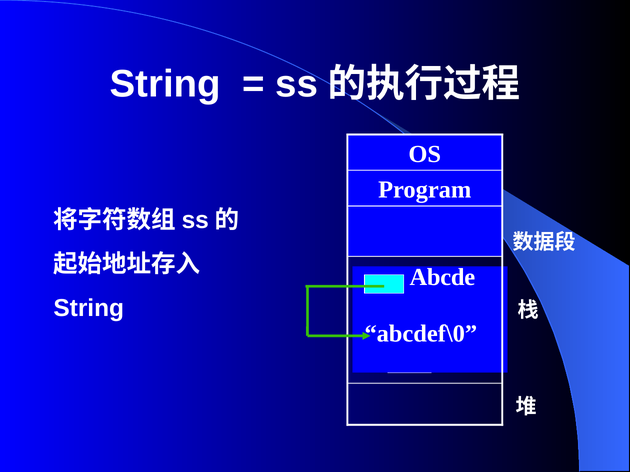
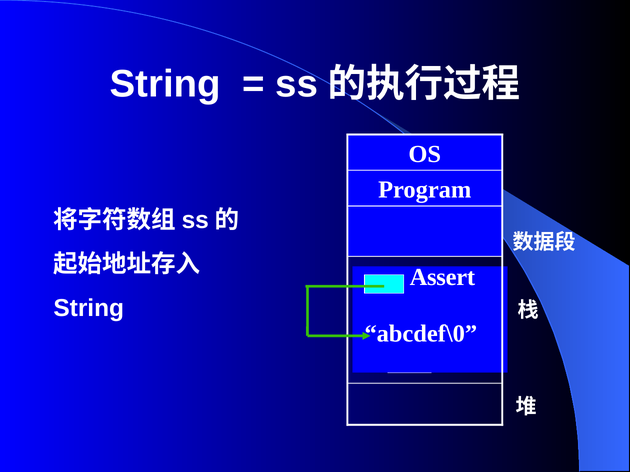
Abcde: Abcde -> Assert (442, 277)
